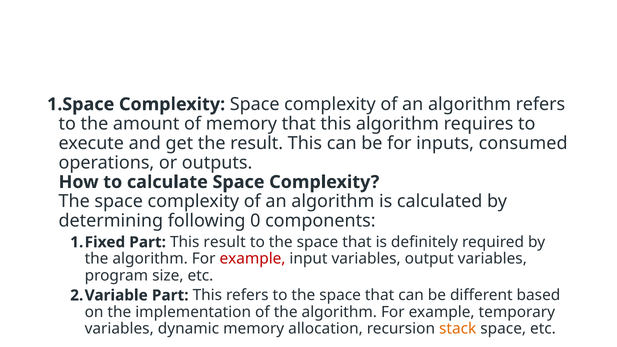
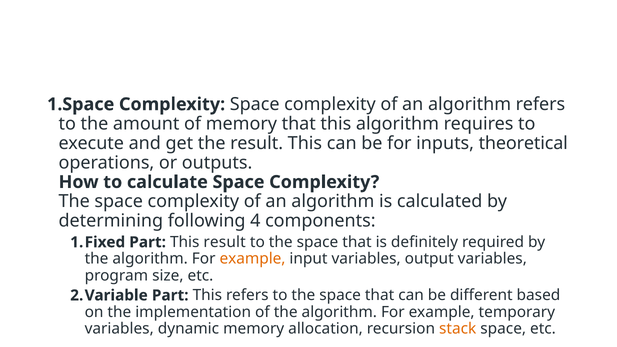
consumed: consumed -> theoretical (523, 143)
0: 0 -> 4 (255, 221)
example colour: red -> orange (253, 259)
